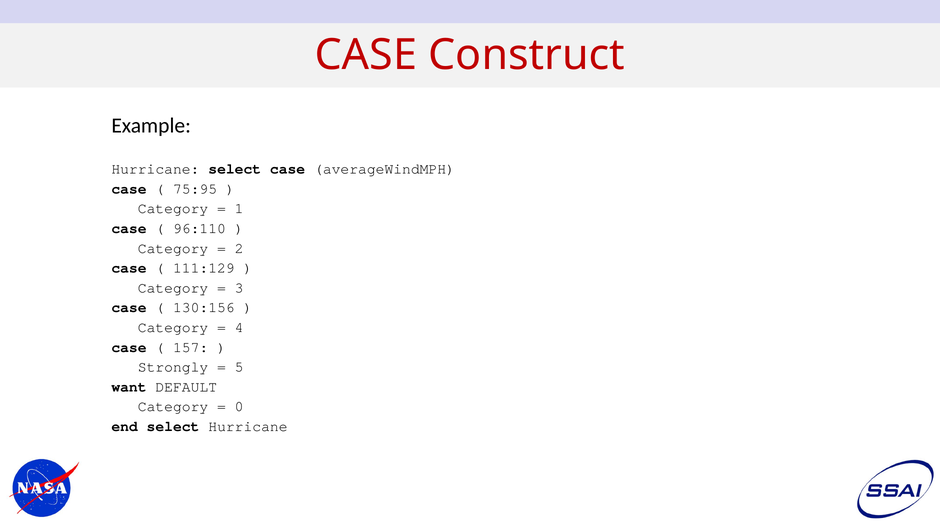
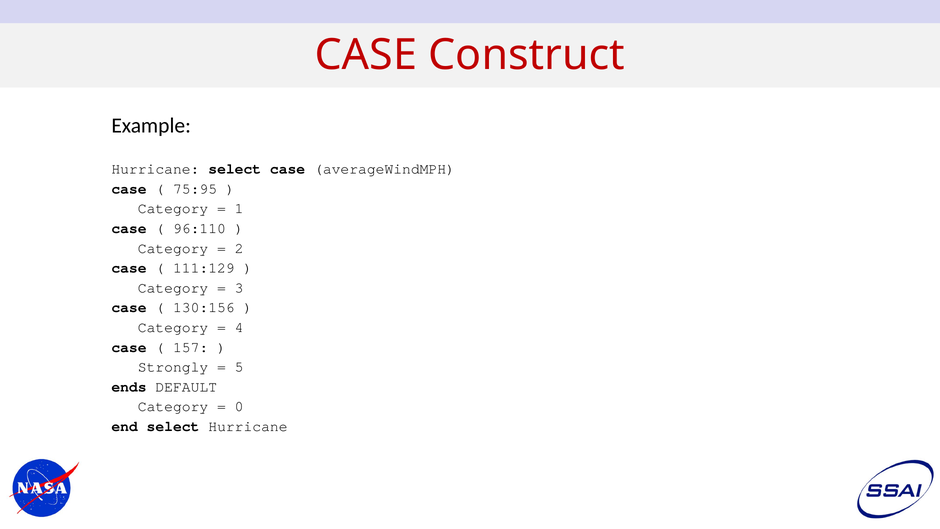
want: want -> ends (129, 387)
